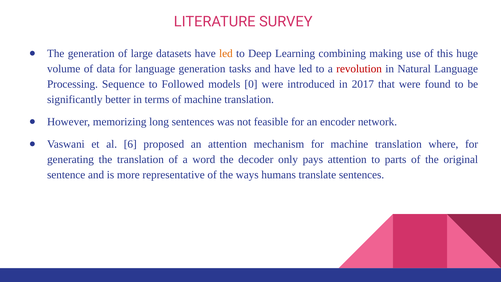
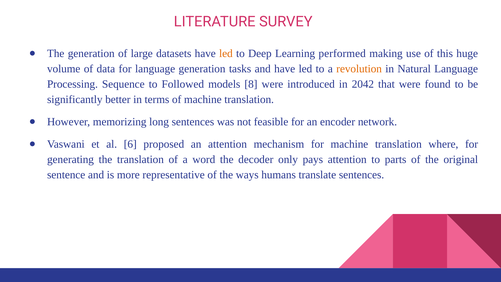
combining: combining -> performed (342, 54)
revolution colour: red -> orange (359, 69)
0: 0 -> 8 (251, 84)
2017: 2017 -> 2042 (363, 84)
